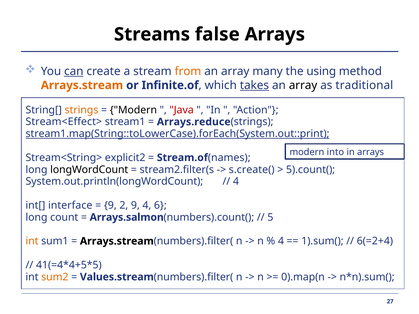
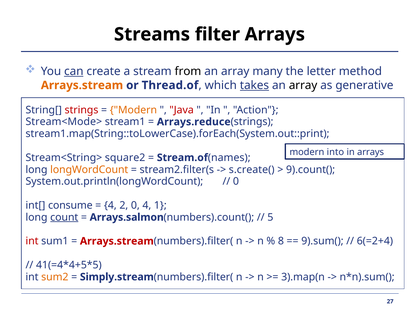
false: false -> filter (217, 34)
from colour: orange -> black (188, 71)
using: using -> letter (321, 71)
Infinite.of: Infinite.of -> Thread.of (170, 85)
traditional: traditional -> generative (364, 85)
strings colour: orange -> red (81, 110)
Modern colour: black -> orange (133, 110)
Stream<Effect>: Stream<Effect> -> Stream<Mode> (64, 122)
stream1.map(String::toLowerCase).forEach(System.out::print underline: present -> none (177, 134)
explicit2: explicit2 -> square2 (125, 158)
longWordCount colour: black -> orange (89, 170)
5).count(: 5).count( -> 9).count( (311, 170)
4: 4 -> 0 (236, 182)
interface: interface -> consume (70, 205)
9: 9 -> 4 (110, 205)
2 9: 9 -> 0 (135, 205)
6: 6 -> 1 (160, 205)
count underline: none -> present (64, 217)
int colour: orange -> red (32, 241)
Arrays.stream colour: black -> red (117, 241)
4: 4 -> 8 (281, 241)
1).sum(: 1).sum( -> 9).sum( (322, 241)
Values.stream: Values.stream -> Simply.stream (117, 277)
0).map(n: 0).map(n -> 3).map(n (303, 277)
